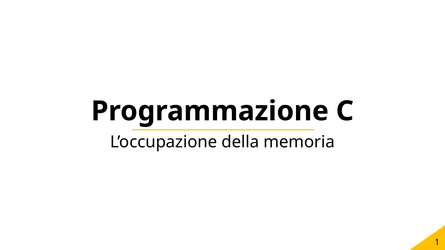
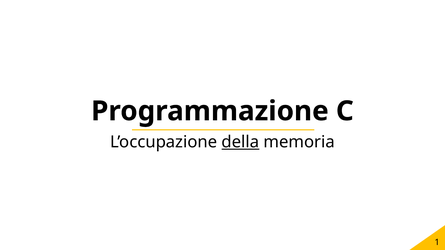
della underline: none -> present (240, 142)
